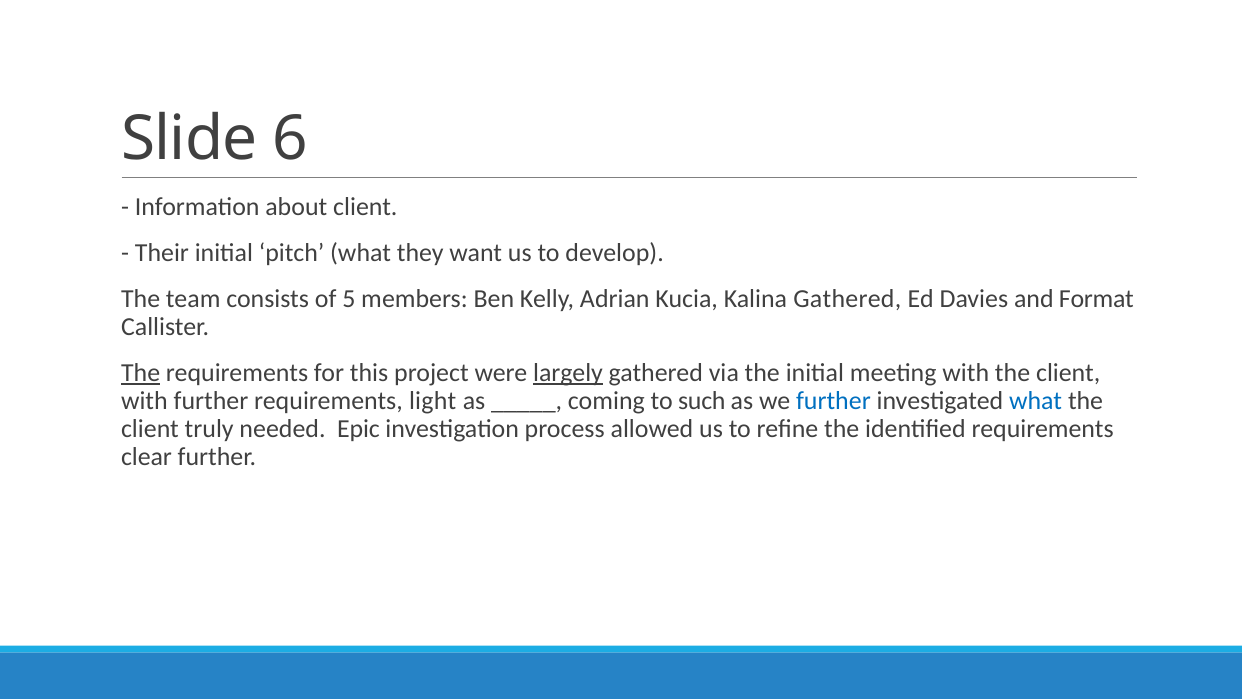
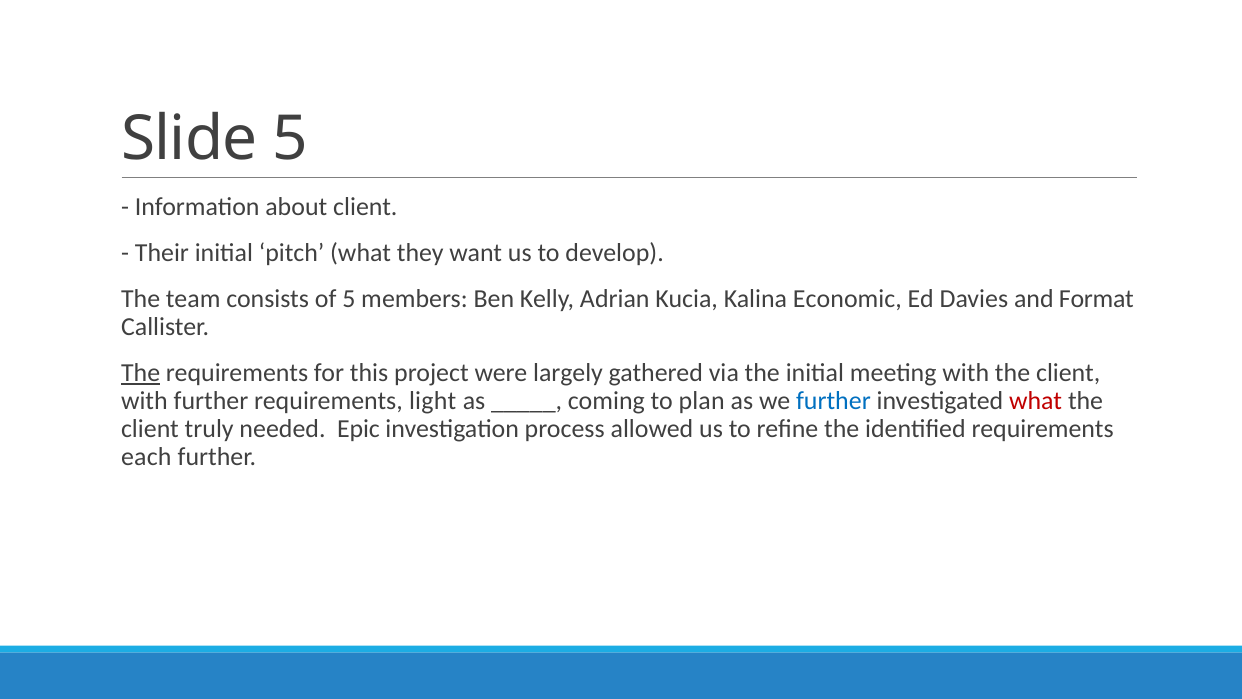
Slide 6: 6 -> 5 (290, 139)
Kalina Gathered: Gathered -> Economic (847, 299)
largely underline: present -> none (568, 373)
such: such -> plan (702, 401)
what colour: blue -> red (1036, 401)
clear: clear -> each (146, 456)
